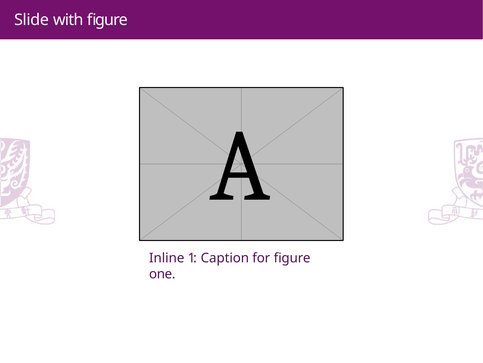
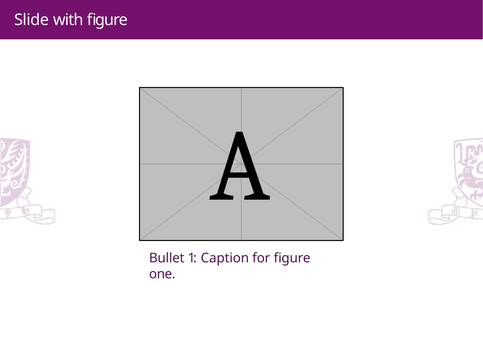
Inline: Inline -> Bullet (167, 258)
